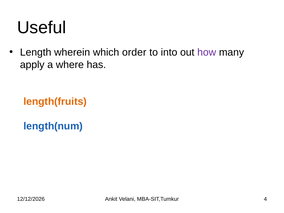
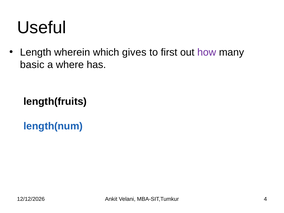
order: order -> gives (134, 52)
into: into -> first (169, 52)
apply: apply -> basic (32, 65)
length(fruits colour: orange -> black (55, 102)
